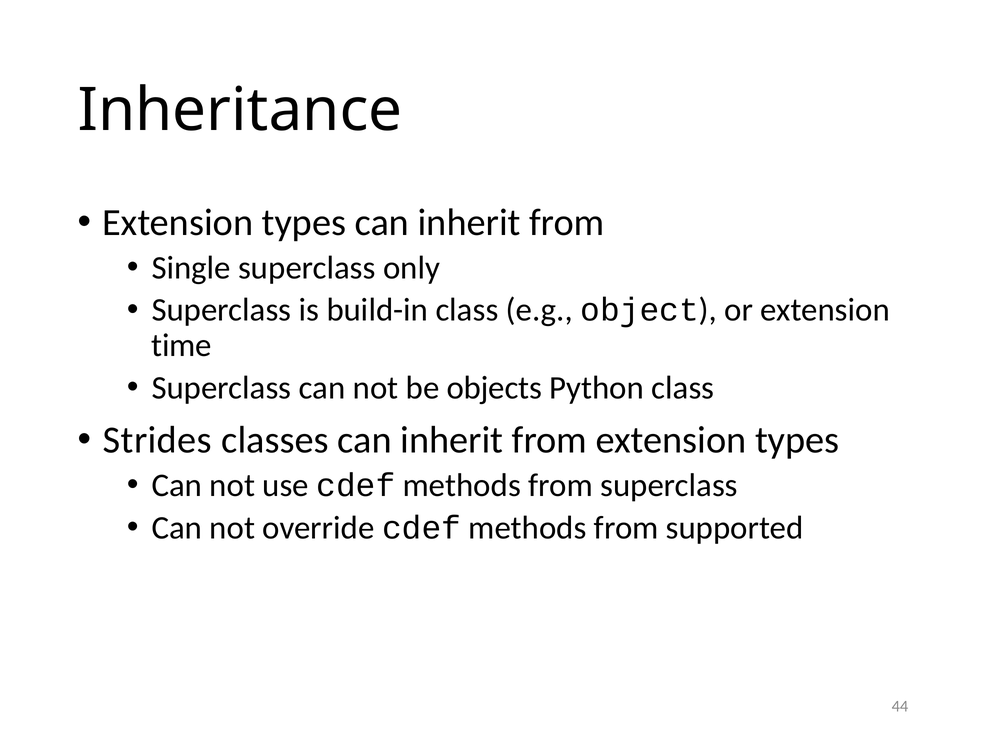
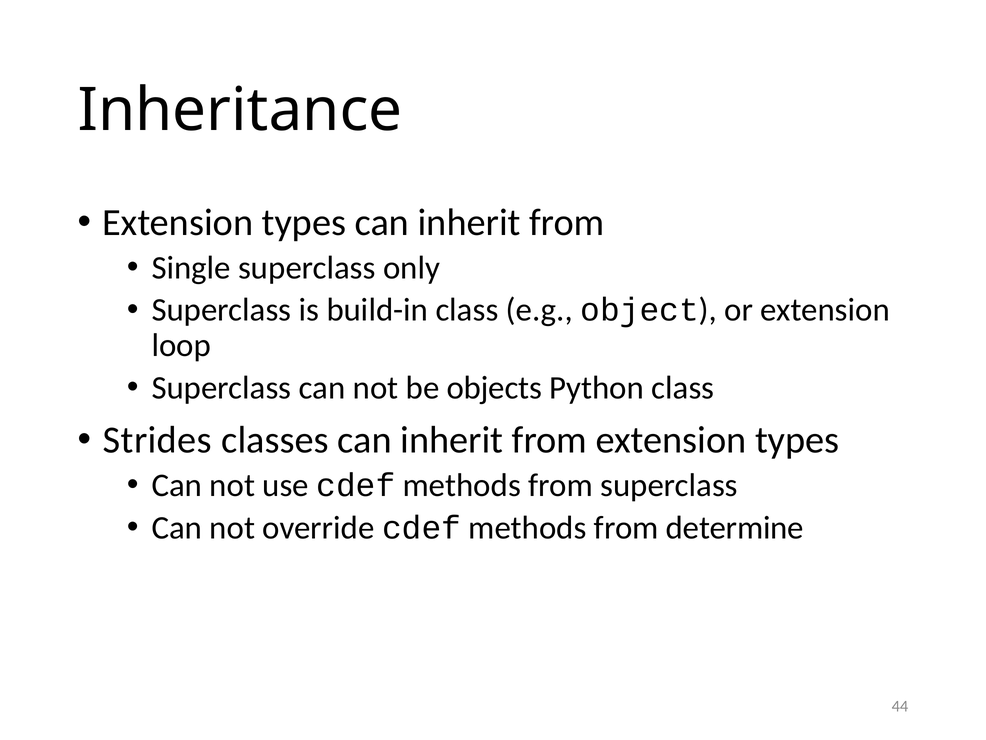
time: time -> loop (181, 345)
supported: supported -> determine (735, 527)
